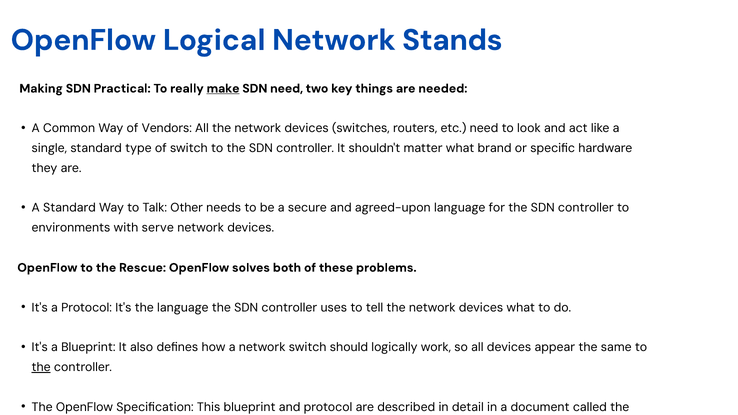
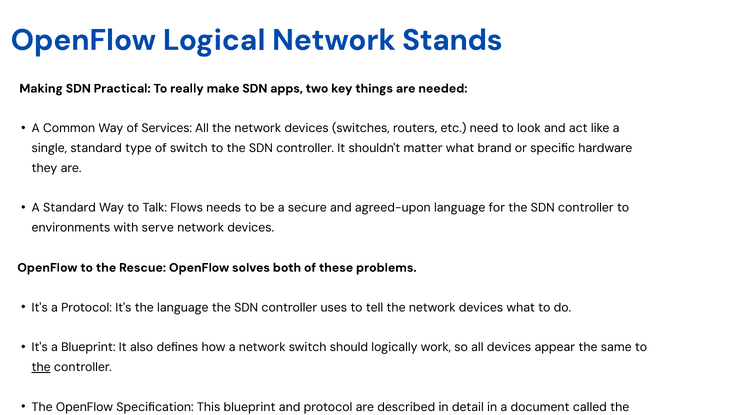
make underline: present -> none (223, 88)
SDN need: need -> apps (287, 88)
Vendors: Vendors -> Services (167, 128)
Other: Other -> Flows (187, 208)
